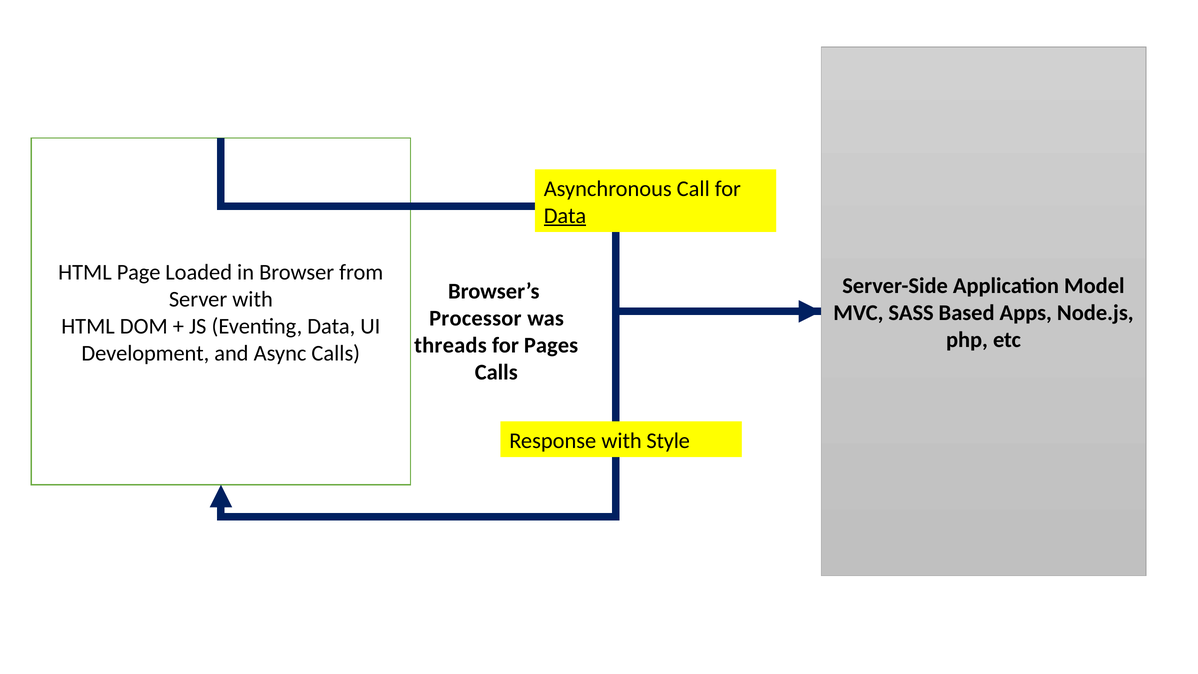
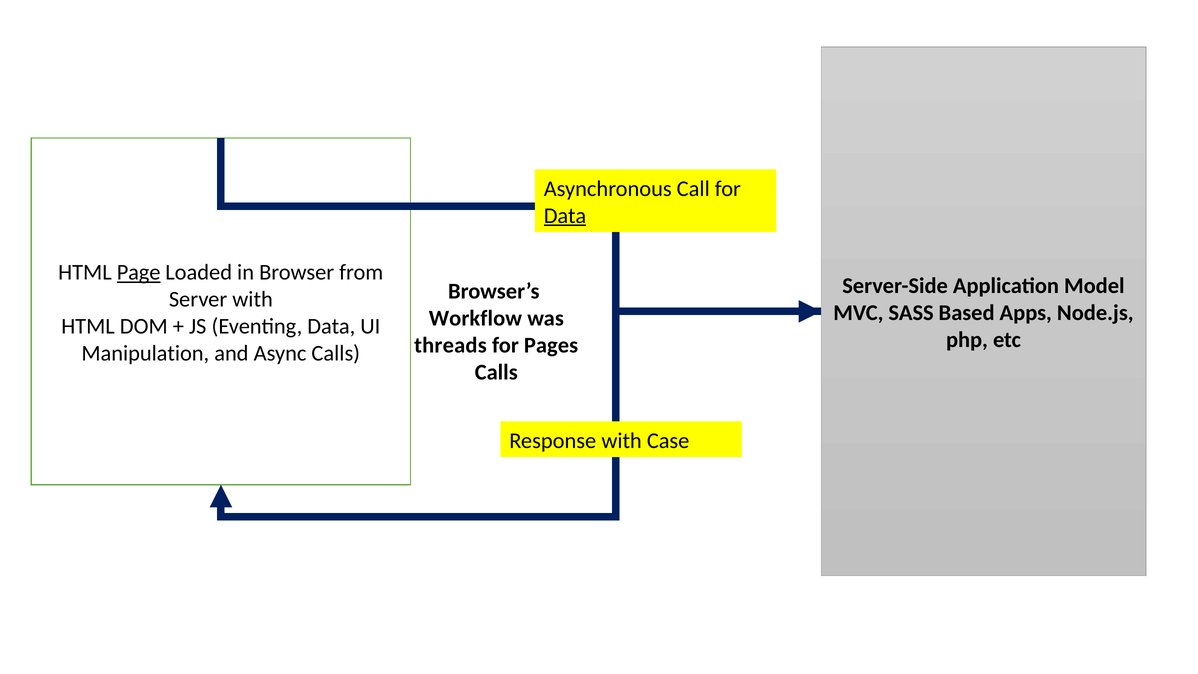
Page underline: none -> present (139, 272)
Processor: Processor -> Workflow (475, 318)
Development: Development -> Manipulation (145, 353)
Style: Style -> Case (668, 441)
